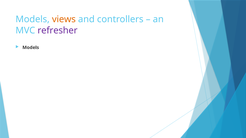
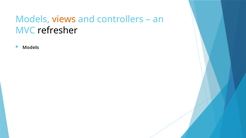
refresher colour: purple -> black (58, 30)
